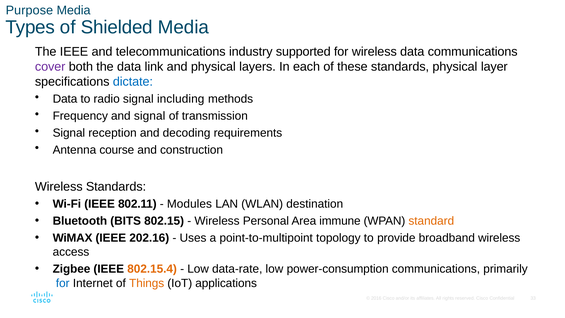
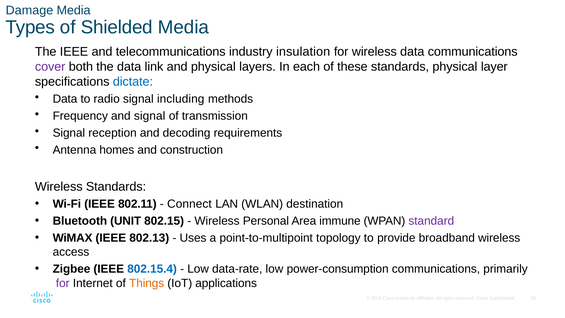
Purpose: Purpose -> Damage (29, 10)
supported: supported -> insulation (303, 52)
course: course -> homes (117, 150)
Modules: Modules -> Connect (189, 204)
BITS: BITS -> UNIT (126, 221)
standard colour: orange -> purple (431, 221)
202.16: 202.16 -> 802.13 (149, 238)
802.15.4 colour: orange -> blue (152, 269)
for colour: blue -> purple (63, 283)
